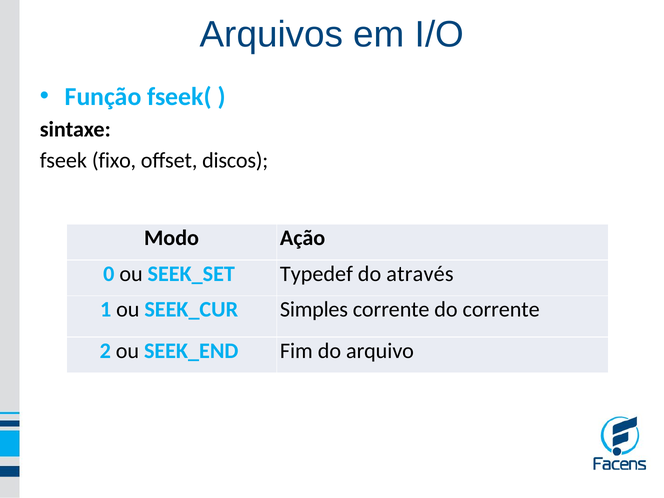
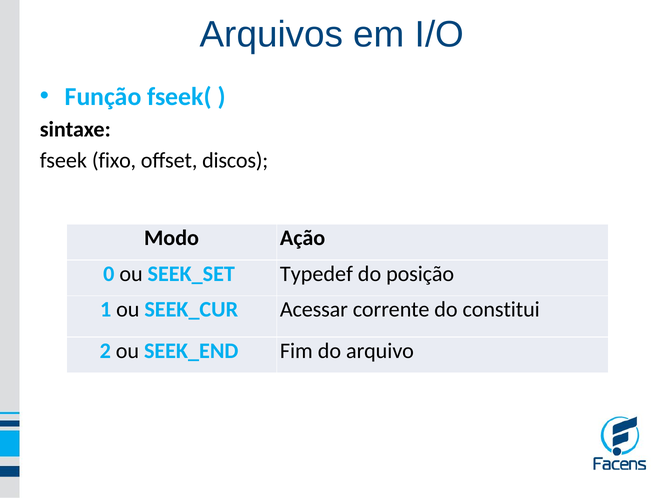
através: através -> posição (420, 274)
Simples: Simples -> Acessar (314, 309)
do corrente: corrente -> constitui (501, 309)
